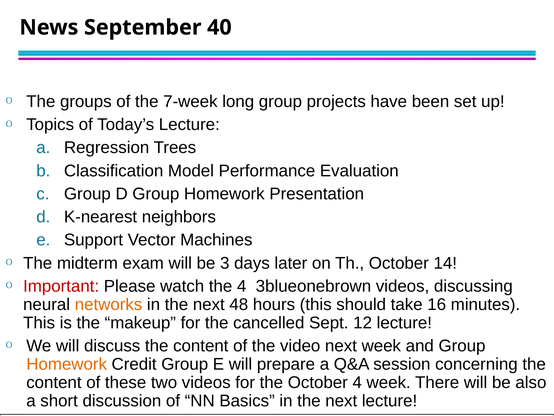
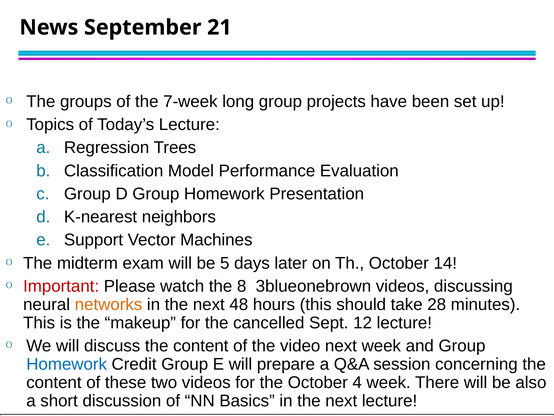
40: 40 -> 21 (219, 27)
3: 3 -> 5 (225, 263)
the 4: 4 -> 8 (242, 286)
16: 16 -> 28 (437, 304)
Homework colour: orange -> blue (67, 364)
